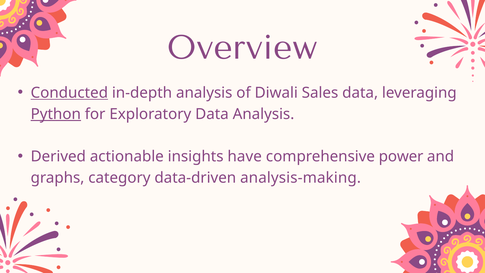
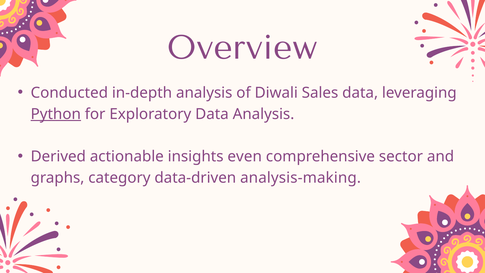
Conducted underline: present -> none (69, 93)
have: have -> even (245, 156)
power: power -> sector (401, 156)
